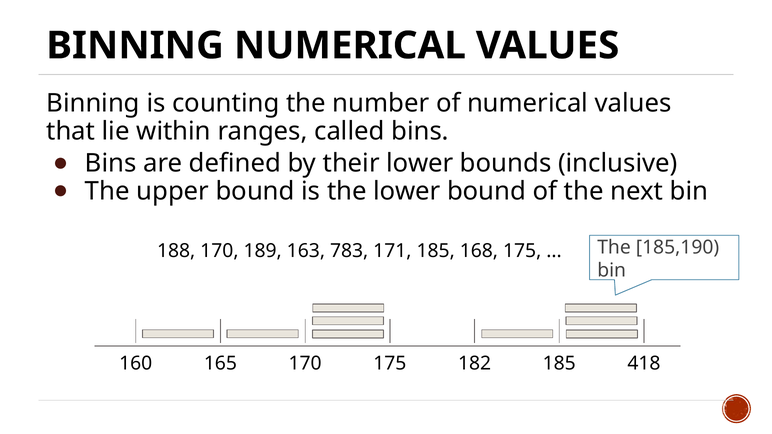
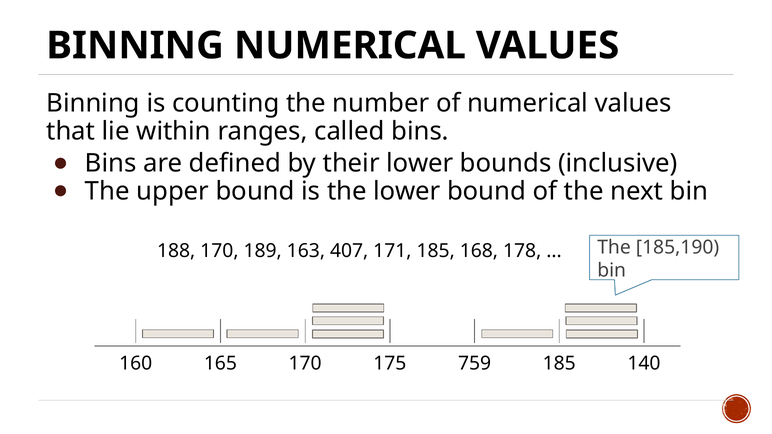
783: 783 -> 407 (349, 251)
168 175: 175 -> 178 (522, 251)
182: 182 -> 759 (475, 364)
418: 418 -> 140 (644, 364)
